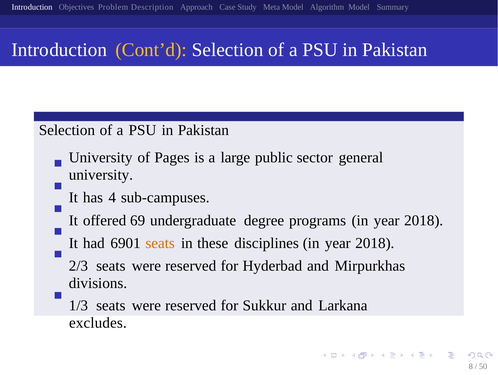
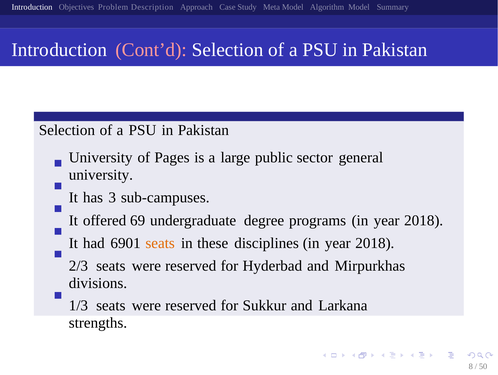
Cont’d colour: yellow -> pink (151, 50)
4: 4 -> 3 (112, 197)
excludes: excludes -> strengths (98, 322)
